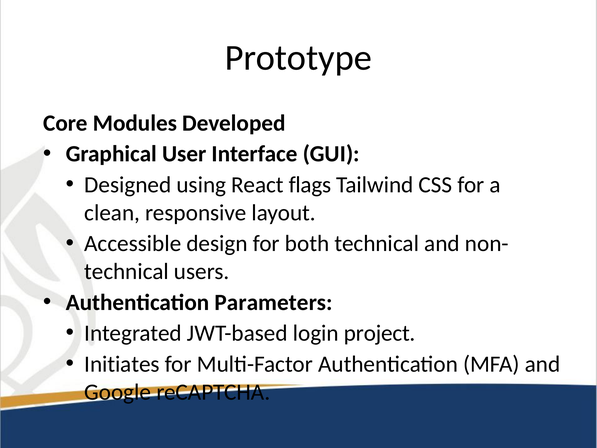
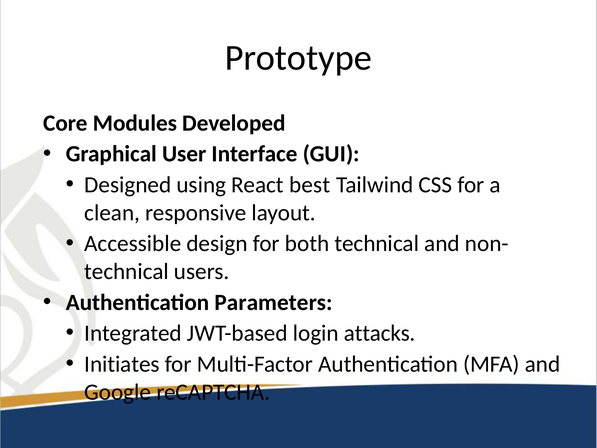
flags: flags -> best (310, 185)
project: project -> attacks (380, 333)
